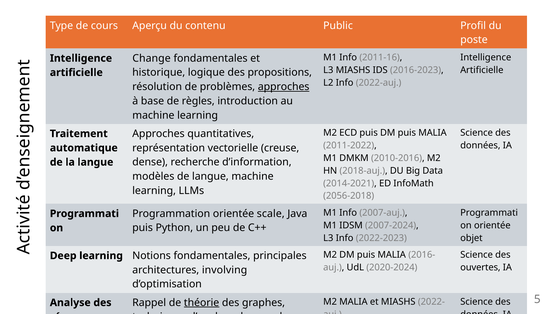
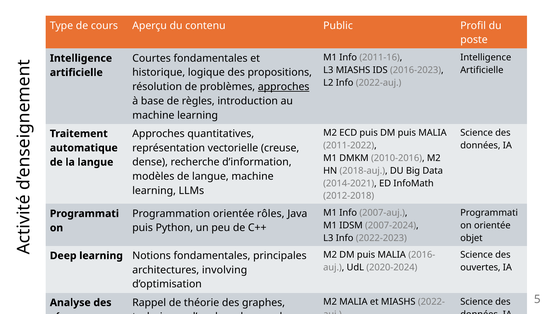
Change: Change -> Courtes (152, 58)
2056-2018: 2056-2018 -> 2012-2018 (349, 196)
scale: scale -> rôles (271, 214)
théorie underline: present -> none (202, 303)
